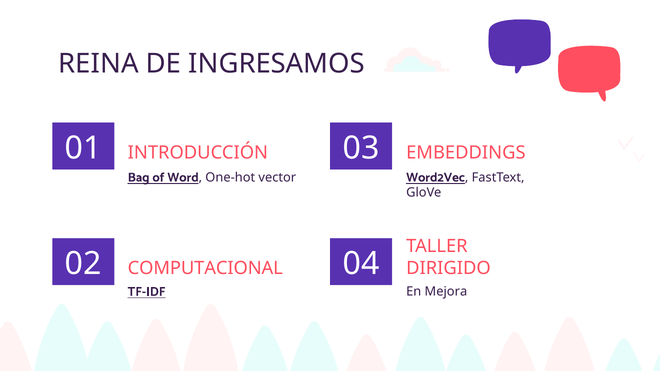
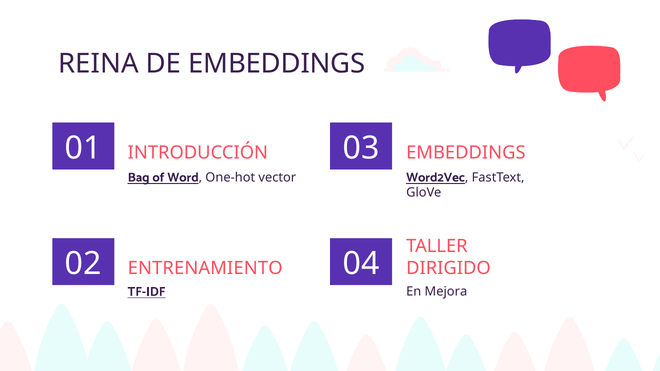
DE INGRESAMOS: INGRESAMOS -> EMBEDDINGS (277, 64)
COMPUTACIONAL: COMPUTACIONAL -> ENTRENAMIENTO (205, 268)
